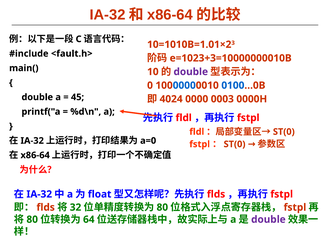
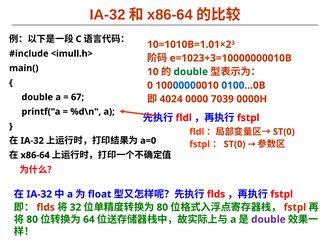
<fault.h>: <fault.h> -> <imull.h> (72, 53)
double colour: purple -> green (191, 72)
0003: 0003 -> 7039 (222, 99)
45: 45 -> 67 (78, 97)
